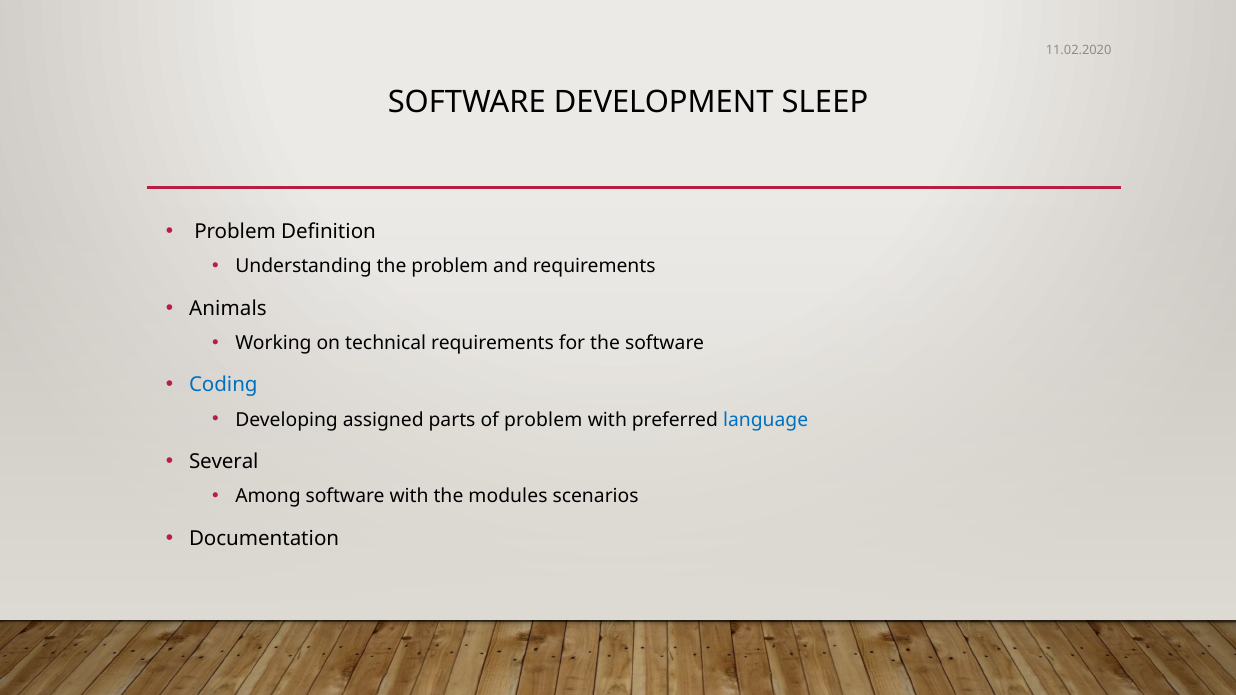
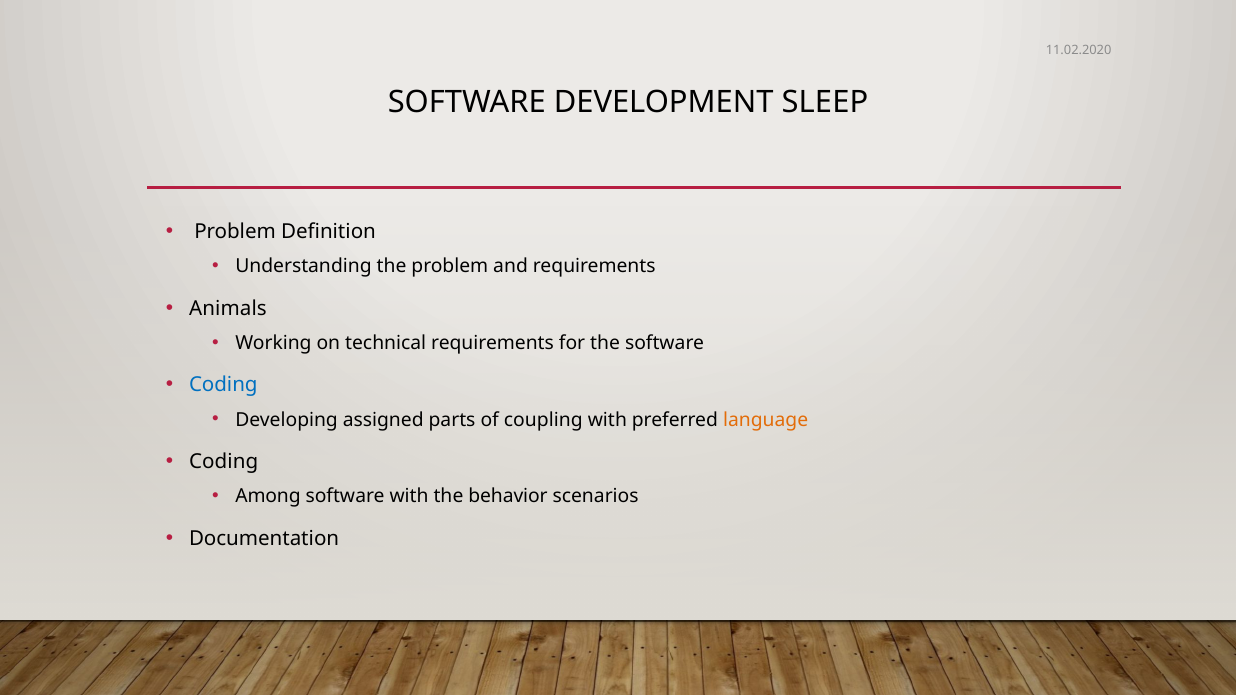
of problem: problem -> coupling (543, 420)
language colour: blue -> orange (766, 420)
Several: Several -> Coding (224, 462)
modules: modules -> behavior (508, 497)
